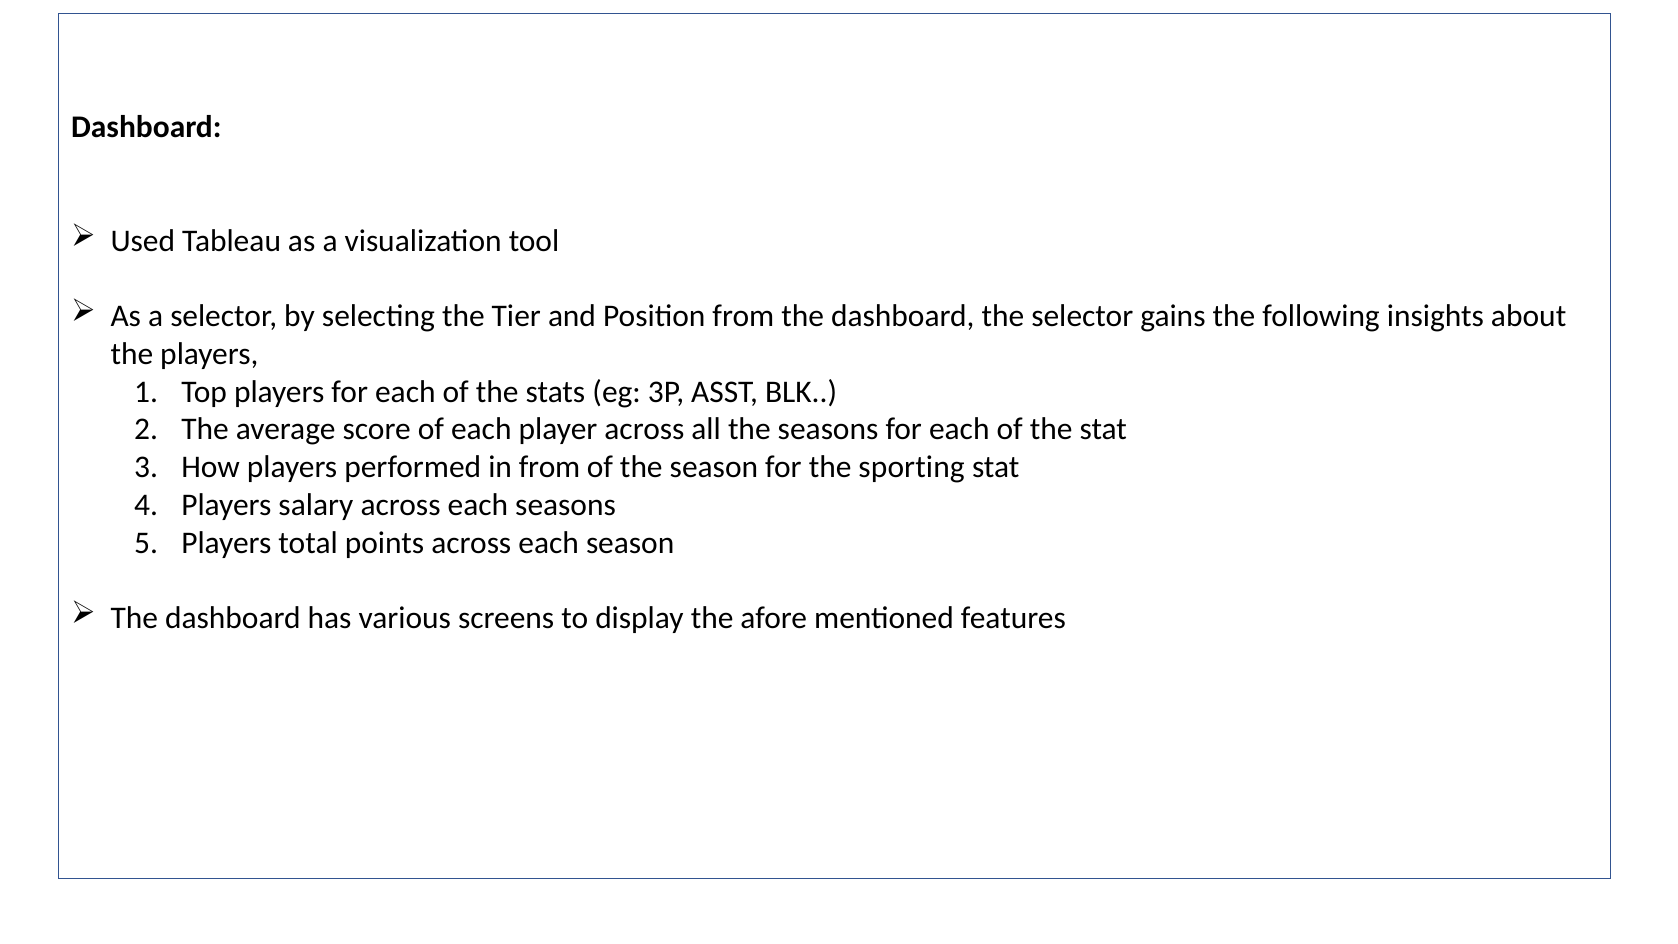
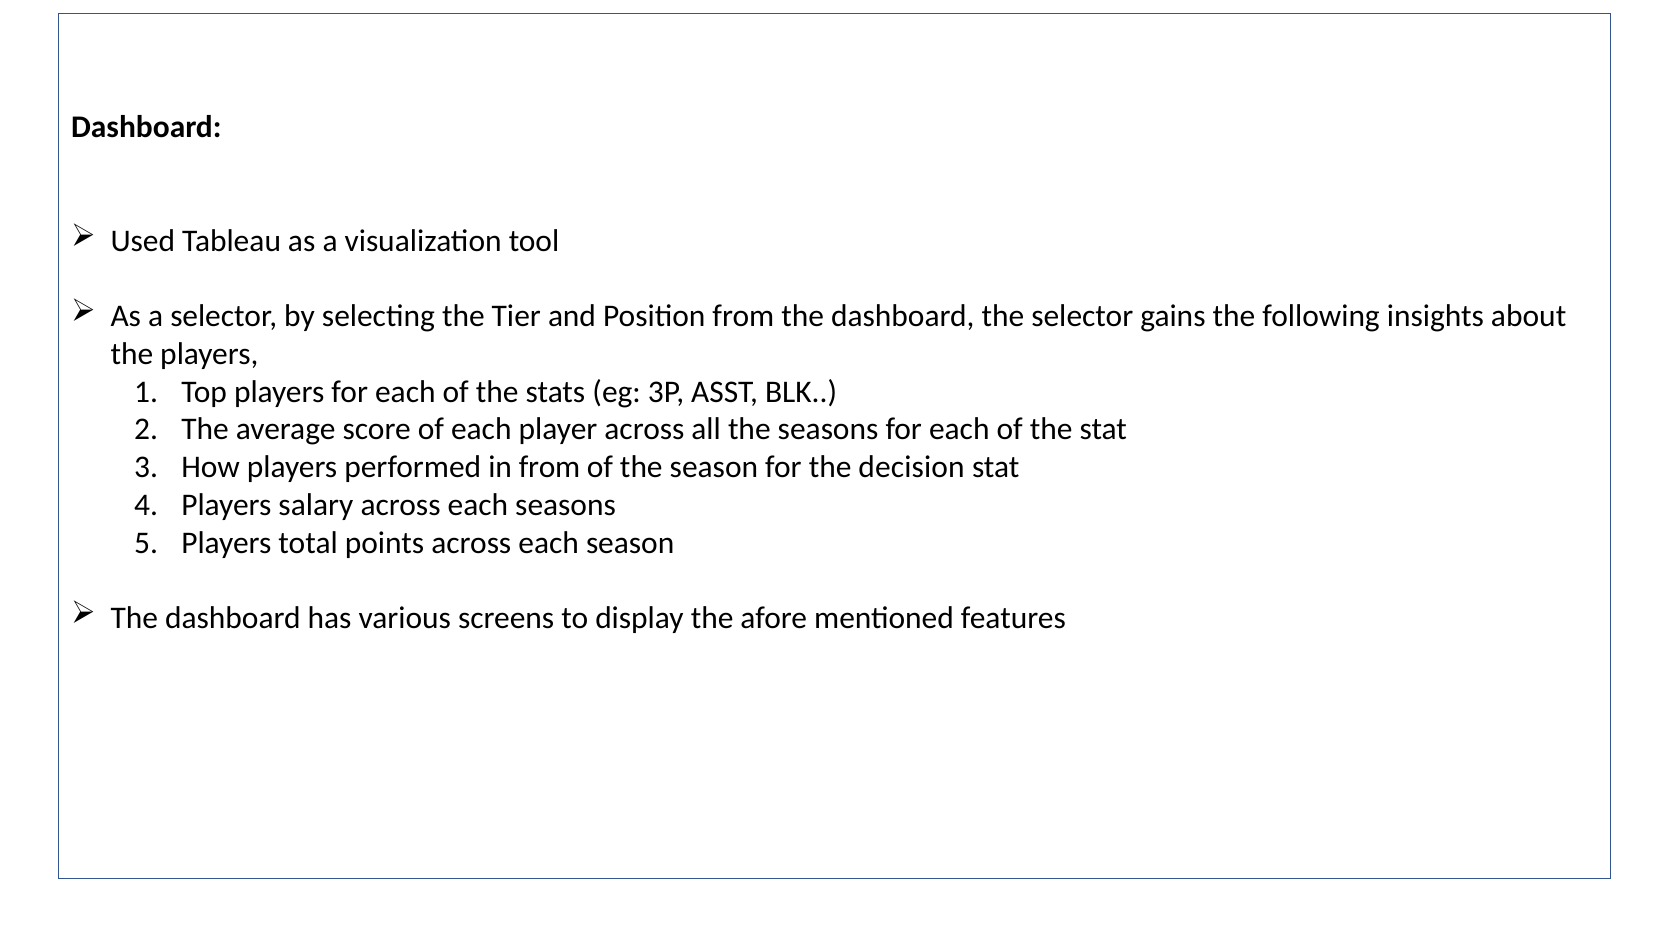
sporting: sporting -> decision (912, 467)
